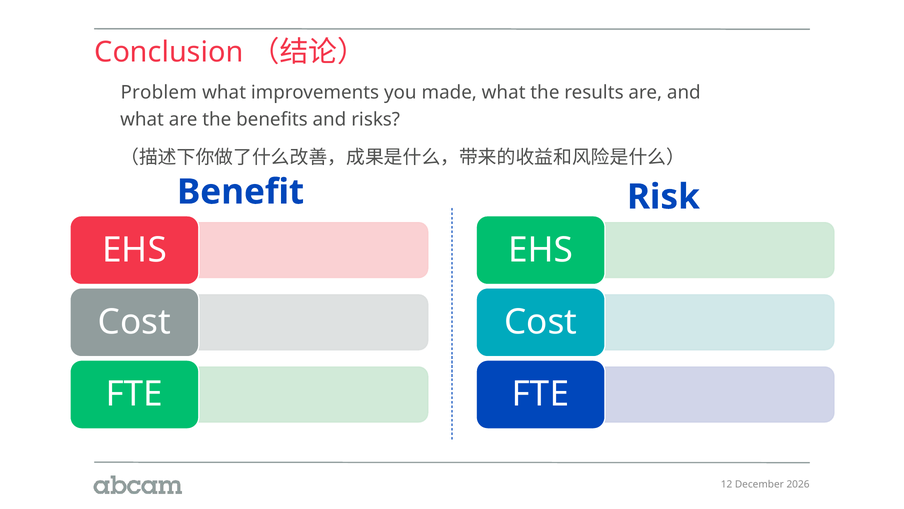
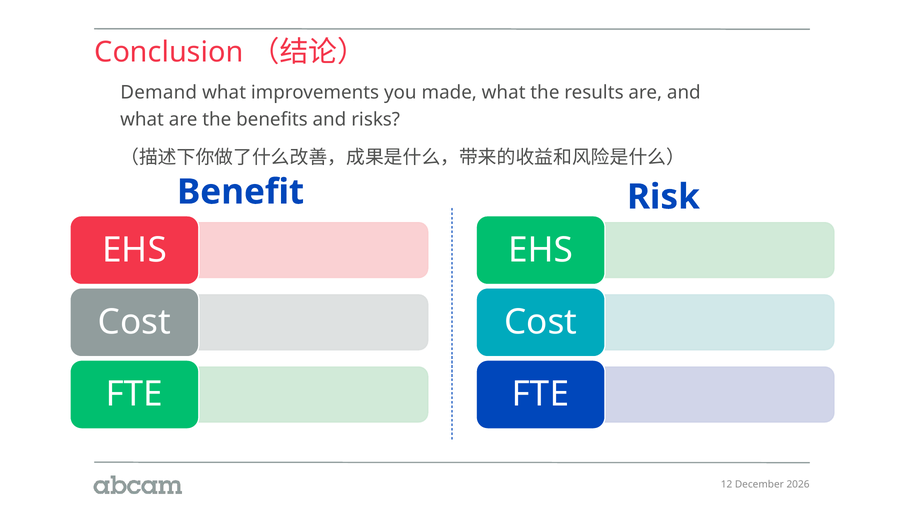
Problem: Problem -> Demand (159, 92)
